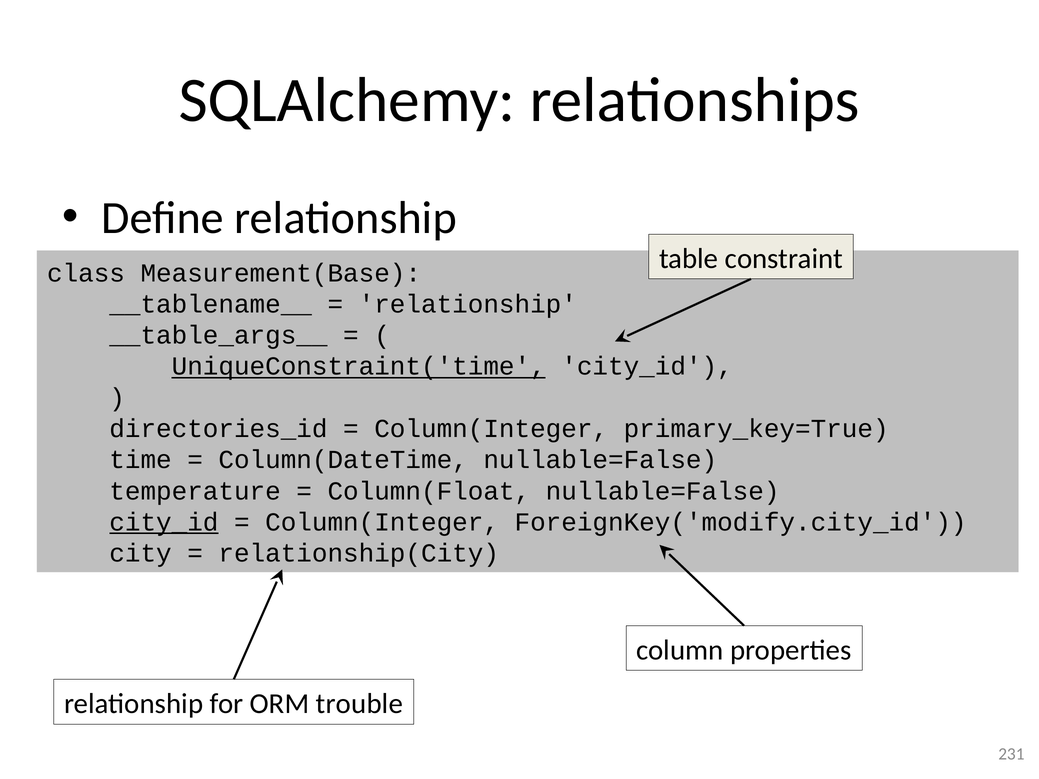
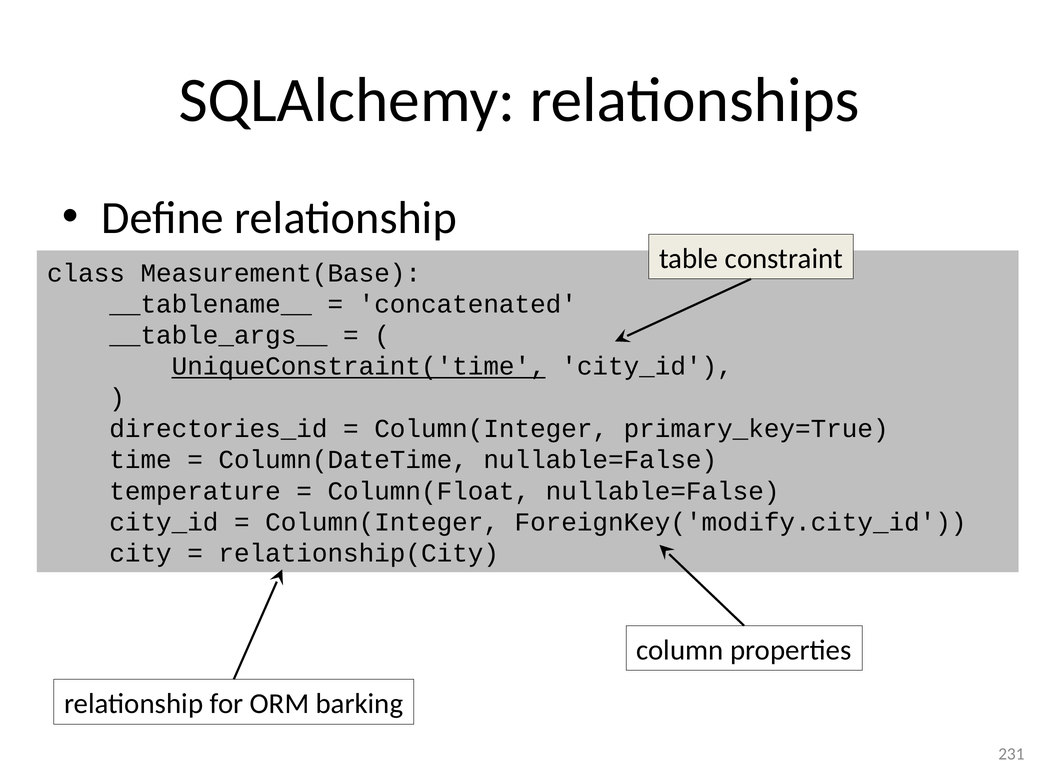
relationship: relationship -> concatenated (468, 304)
city_id underline: present -> none (164, 522)
trouble: trouble -> barking (360, 704)
